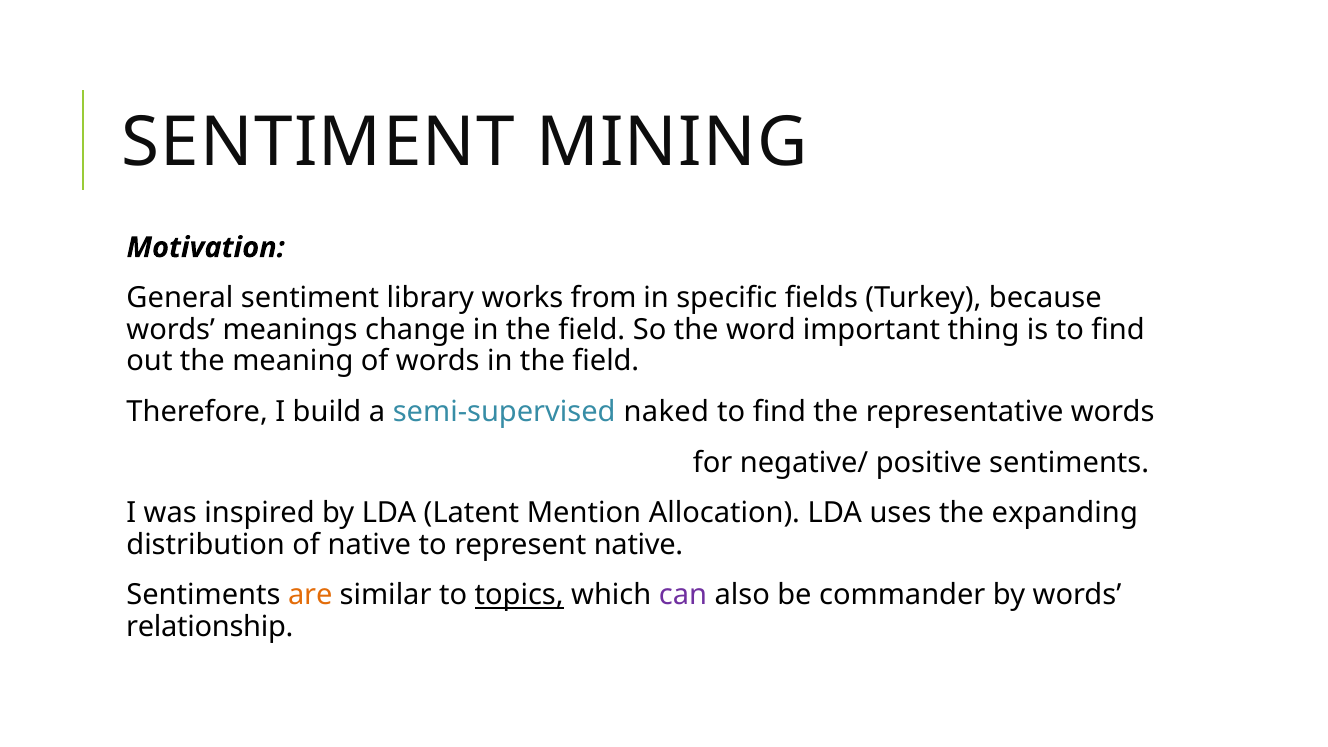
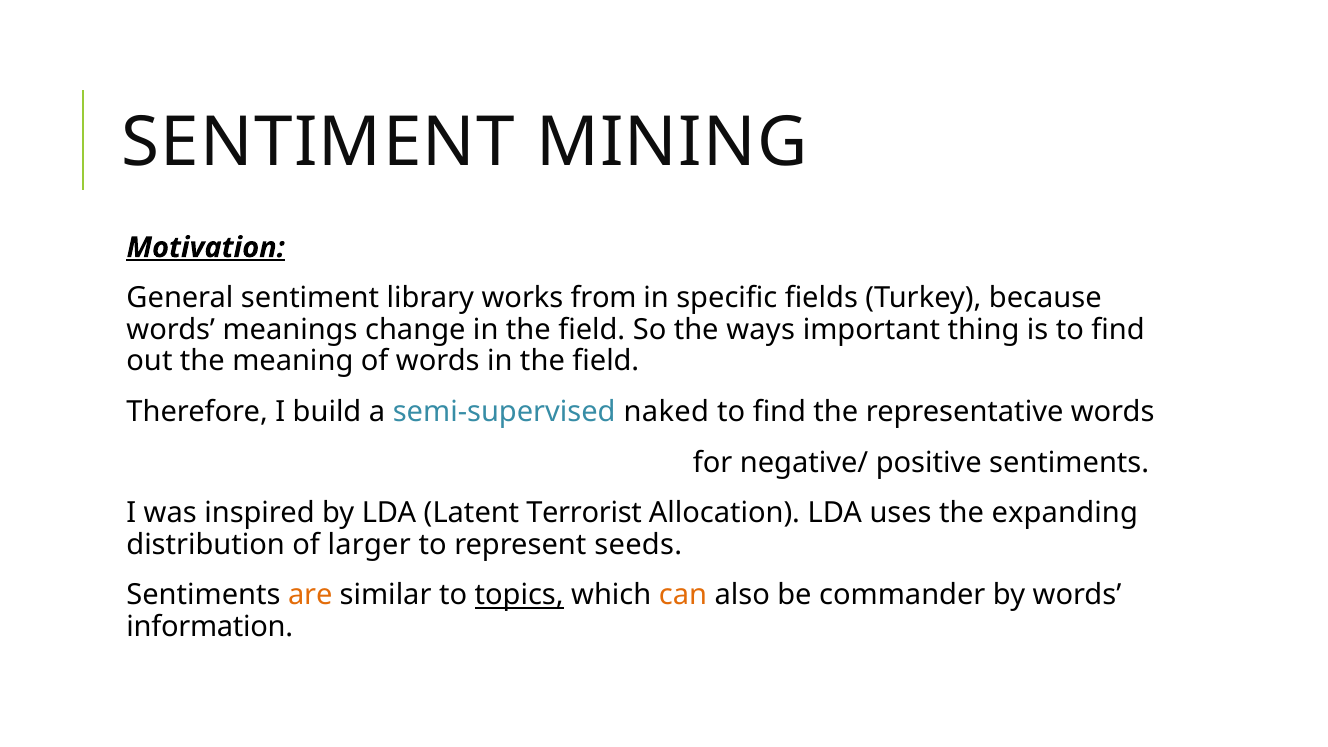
Motivation underline: none -> present (206, 248)
word: word -> ways (761, 330)
Mention: Mention -> Terrorist (584, 513)
of native: native -> larger (369, 545)
represent native: native -> seeds (638, 545)
can colour: purple -> orange (683, 595)
relationship: relationship -> information (210, 627)
